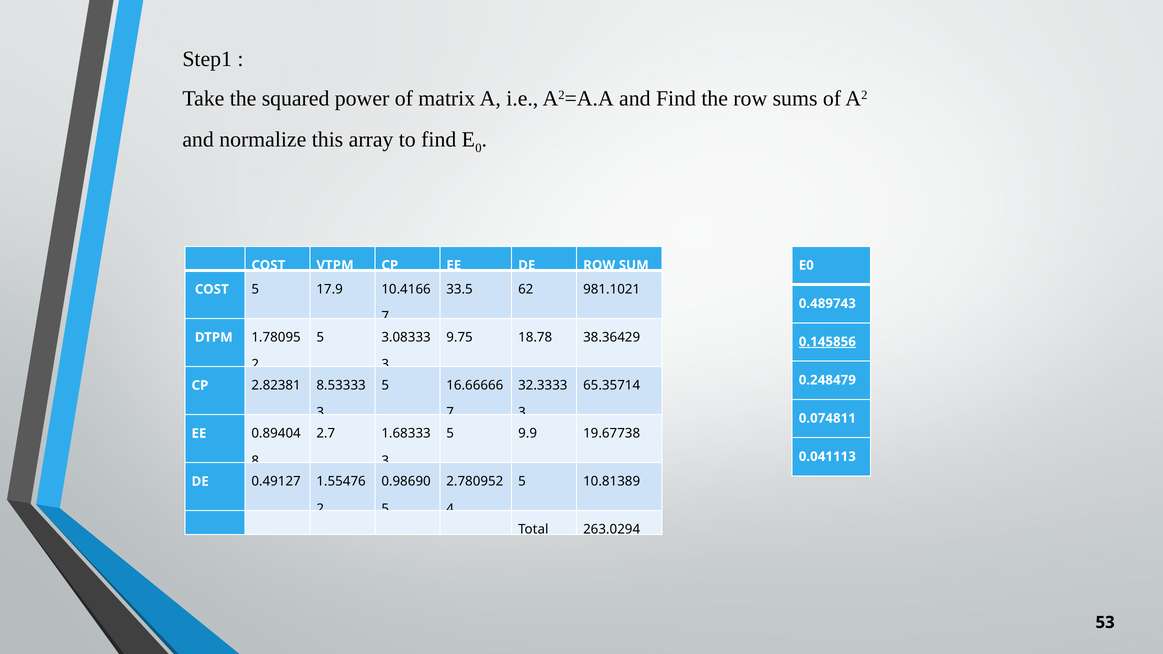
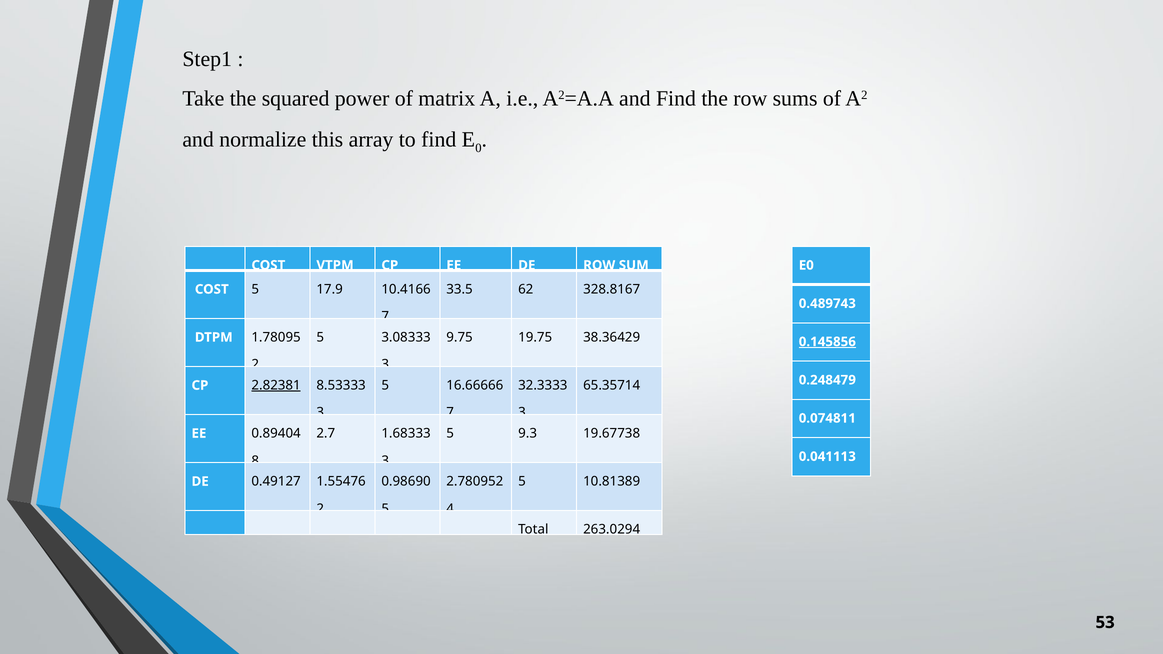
981.1021: 981.1021 -> 328.8167 (612, 289)
18.78: 18.78 -> 19.75 (535, 337)
2.82381 underline: none -> present (276, 385)
9.9: 9.9 -> 9.3 (528, 434)
